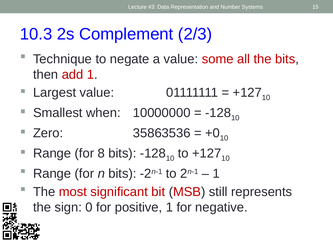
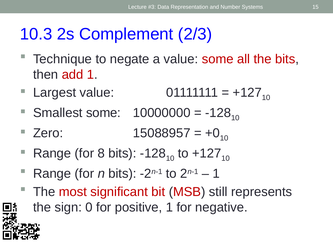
Smallest when: when -> some (103, 113)
35863536: 35863536 -> 15088957 (162, 133)
